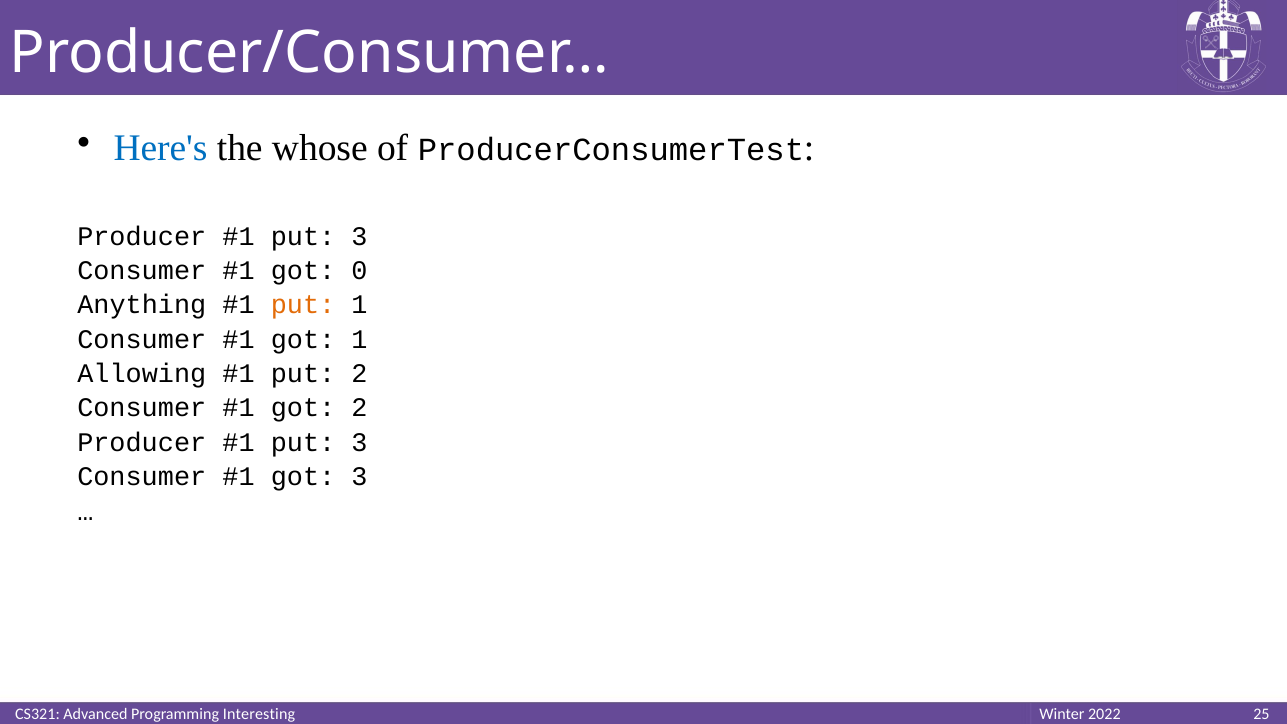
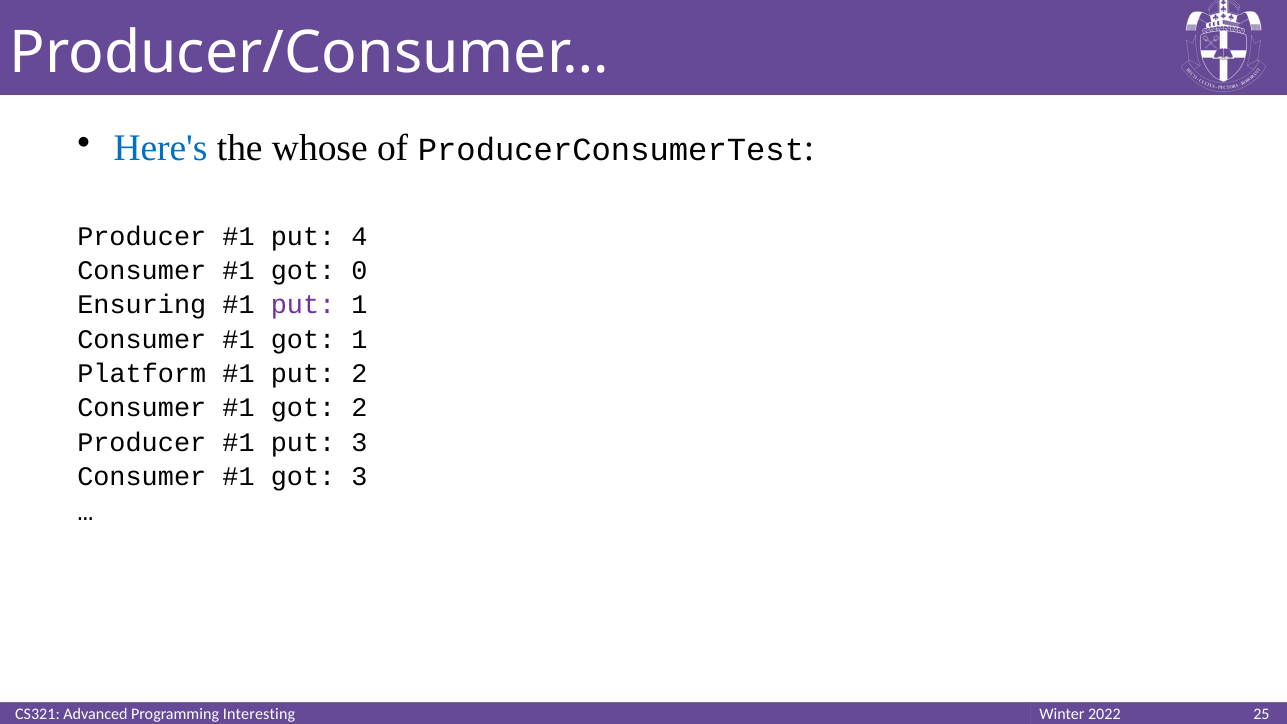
3: 3 -> 4 (359, 236)
Anything: Anything -> Ensuring (142, 305)
put colour: orange -> purple (303, 305)
Allowing: Allowing -> Platform (142, 374)
